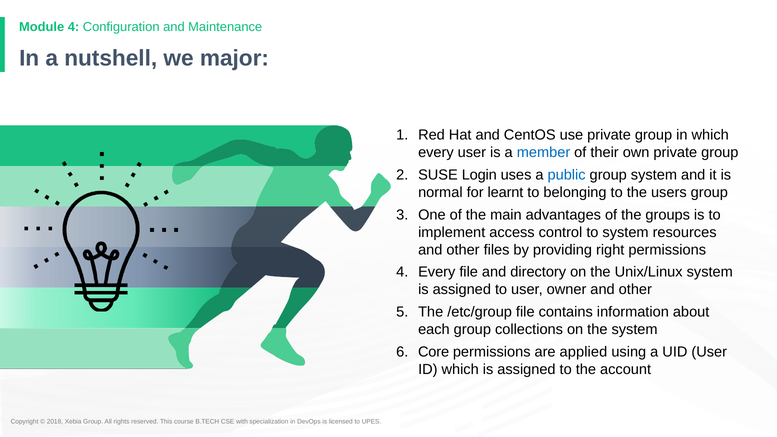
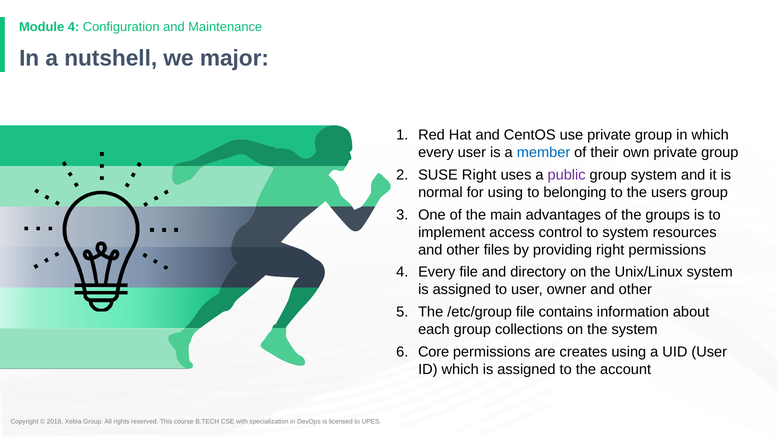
SUSE Login: Login -> Right (479, 175)
public colour: blue -> purple (567, 175)
for learnt: learnt -> using (505, 192)
applied: applied -> creates (584, 352)
